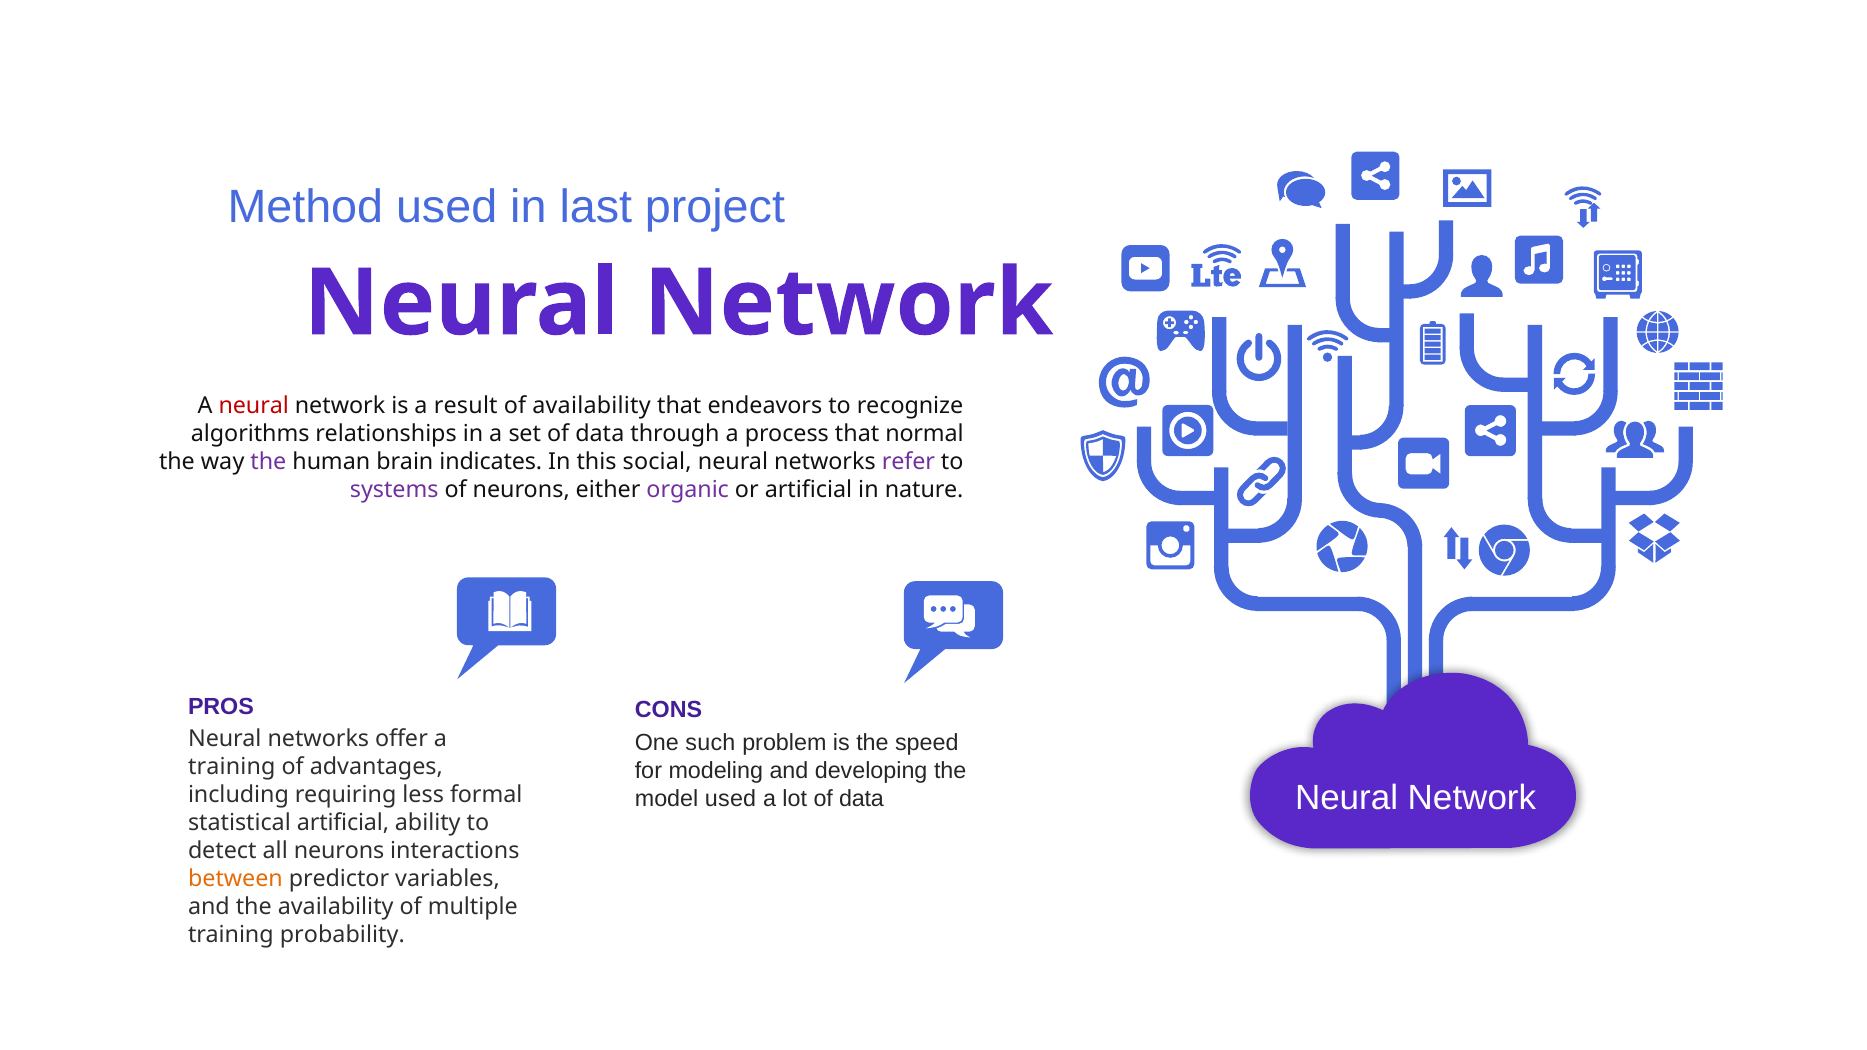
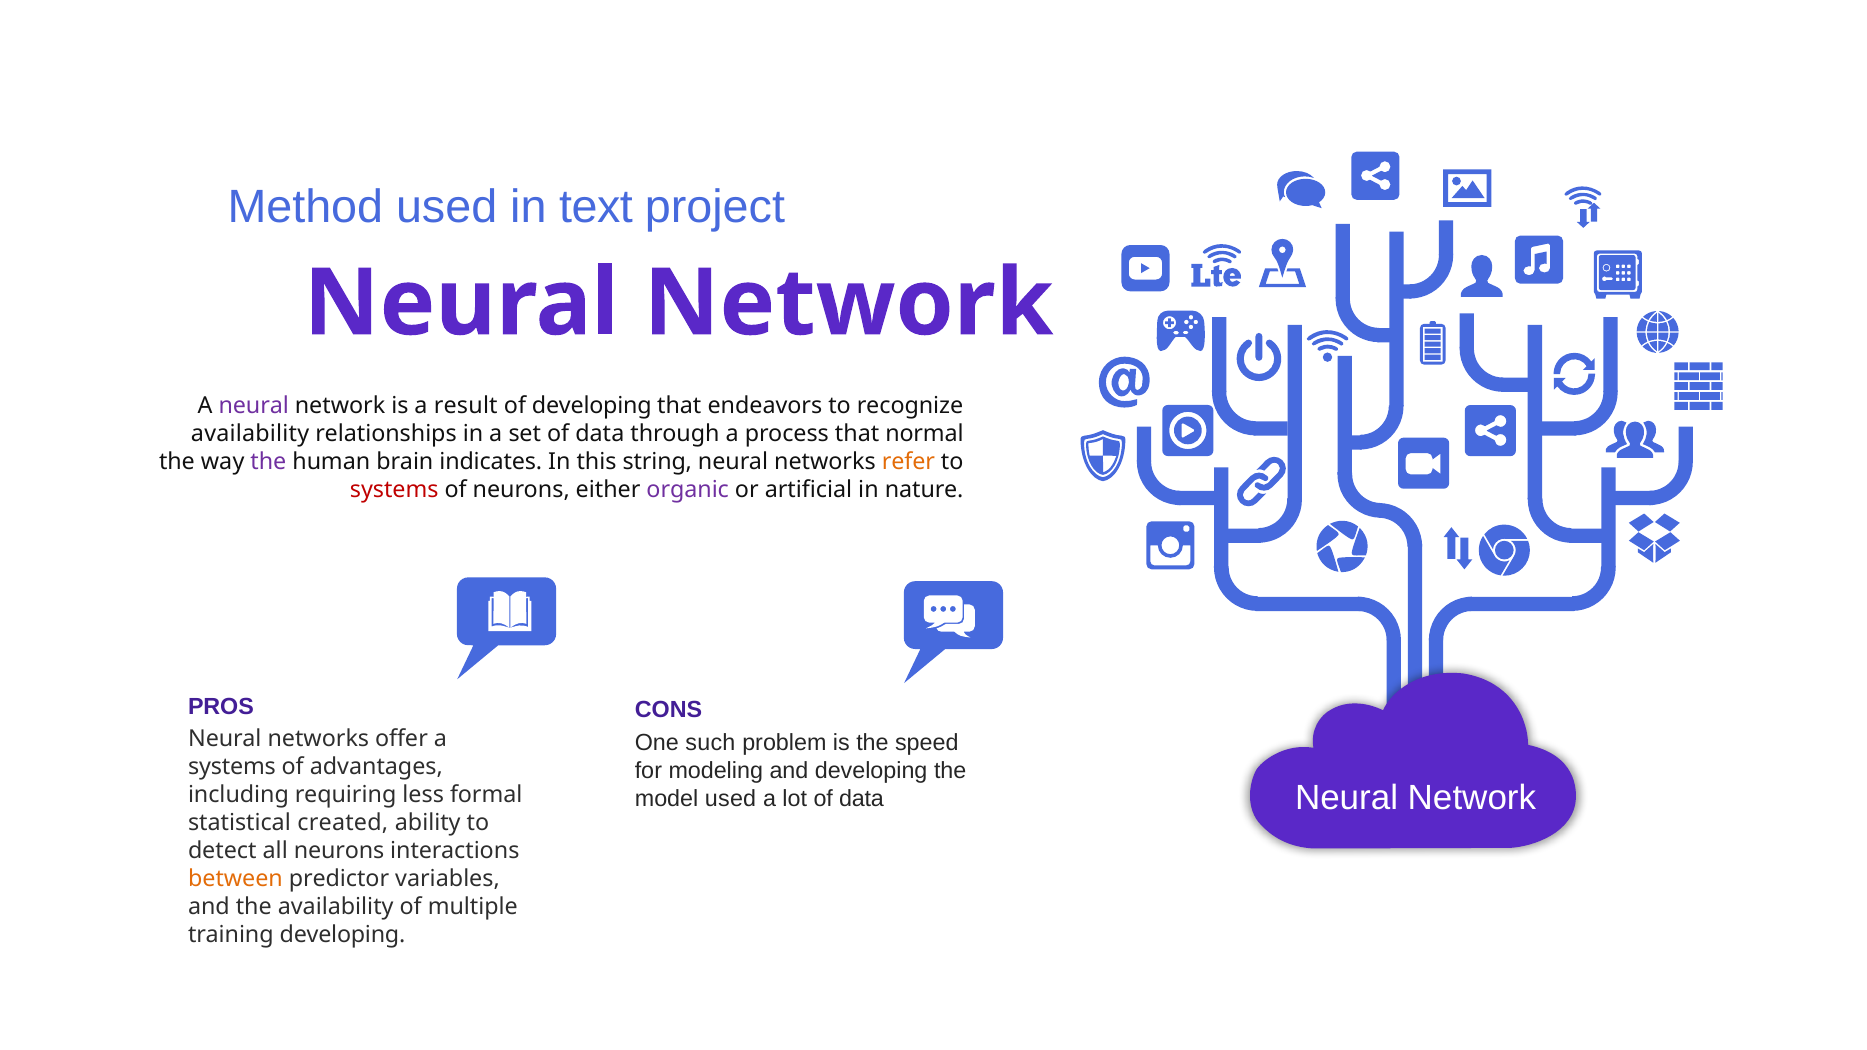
last: last -> text (596, 207)
neural colour: red -> purple (254, 406)
of availability: availability -> developing (592, 406)
algorithms: algorithms -> availability (250, 434)
social: social -> string (657, 462)
refer colour: purple -> orange (908, 462)
systems colour: purple -> red (394, 490)
training: training -> systems (232, 767)
statistical artificial: artificial -> created (343, 823)
training probability: probability -> developing (342, 935)
